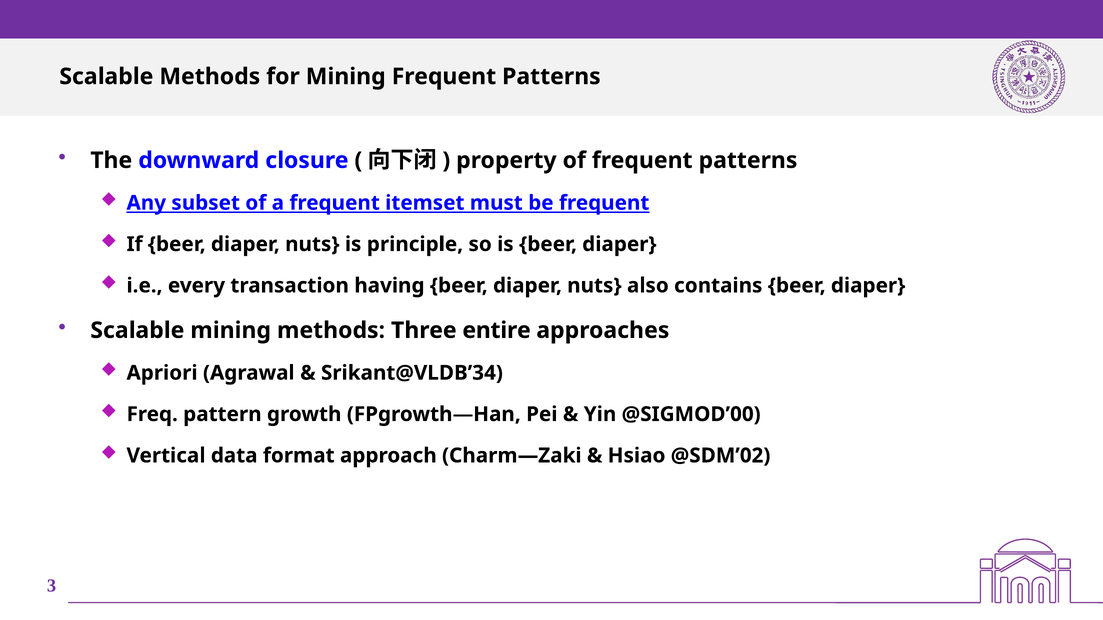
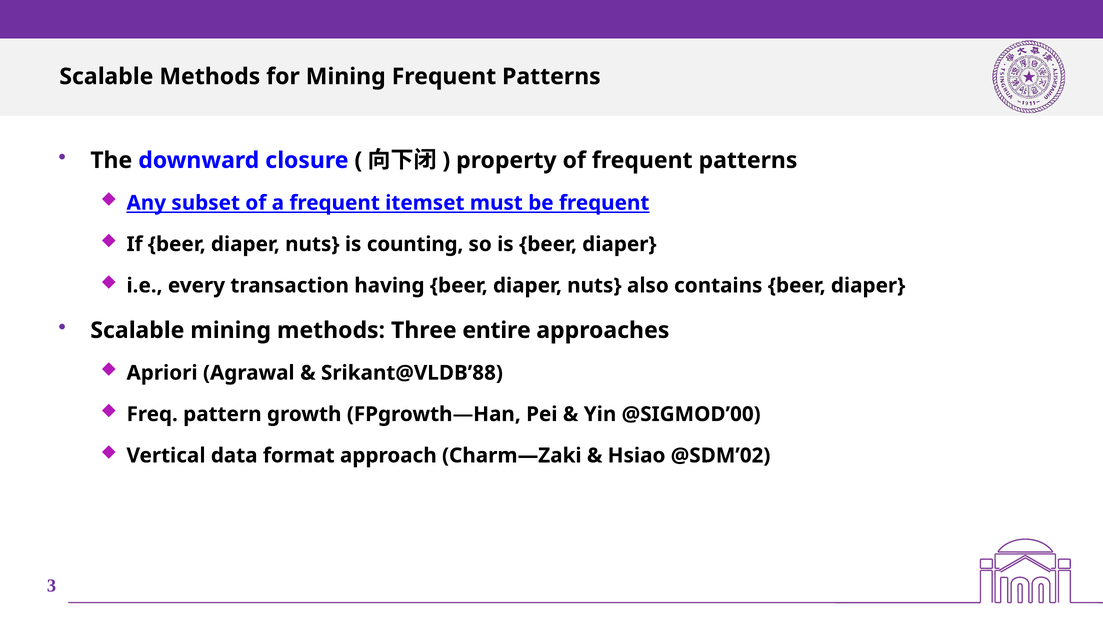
principle: principle -> counting (415, 244)
Srikant@VLDB’34: Srikant@VLDB’34 -> Srikant@VLDB’88 (412, 373)
